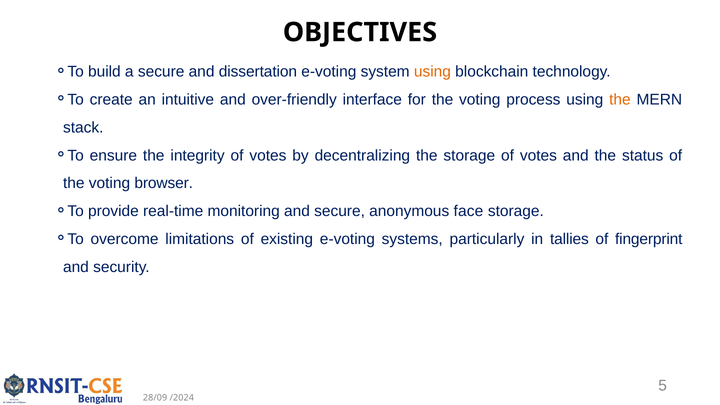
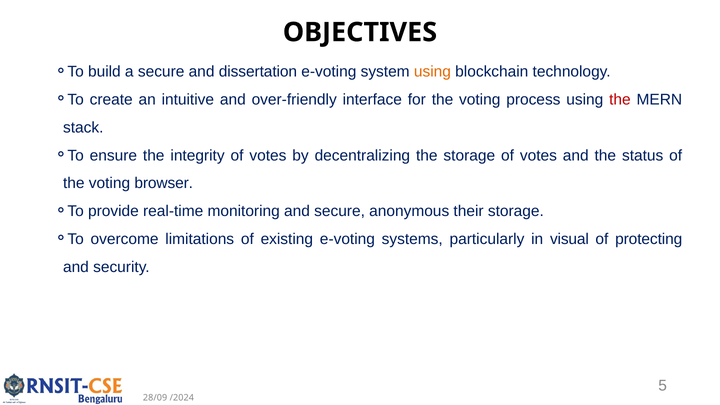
the colour: orange -> red (620, 100)
face: face -> their (469, 211)
tallies: tallies -> visual (569, 239)
fingerprint: fingerprint -> protecting (649, 239)
